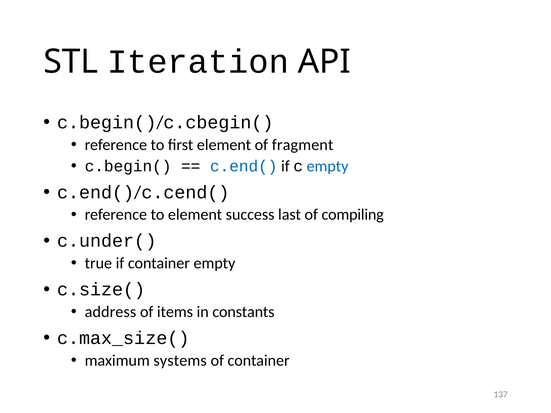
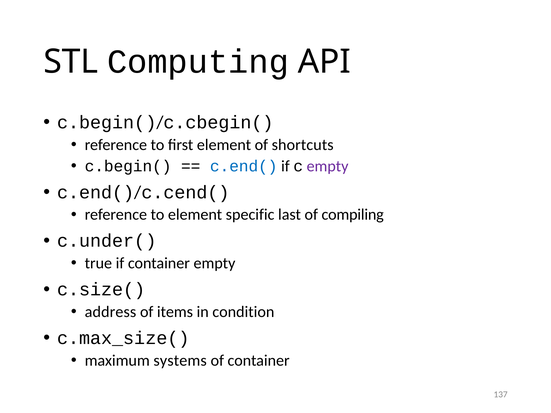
Iteration: Iteration -> Computing (198, 62)
fragment: fragment -> shortcuts (303, 145)
empty colour: blue -> purple (328, 166)
success: success -> specific (250, 215)
constants: constants -> condition (243, 312)
